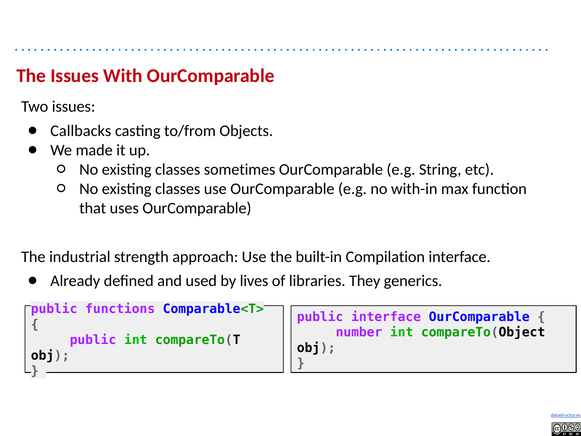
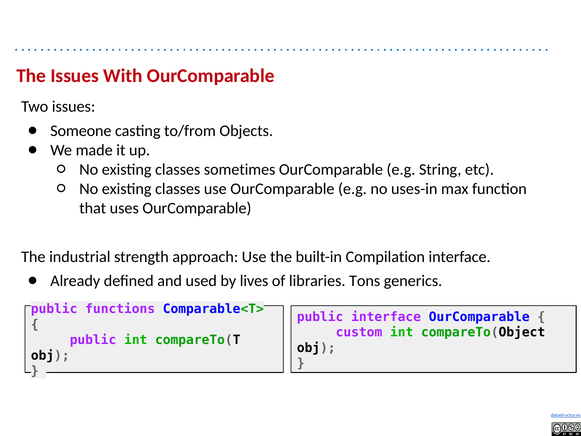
Callbacks: Callbacks -> Someone (81, 131)
with-in: with-in -> uses-in (414, 189)
They: They -> Tons (365, 281)
number: number -> custom (359, 332)
